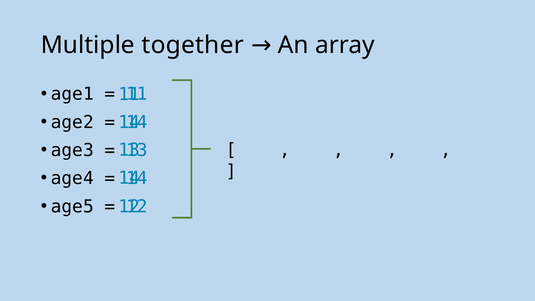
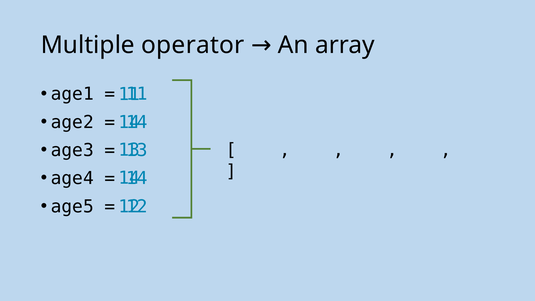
together: together -> operator (193, 45)
